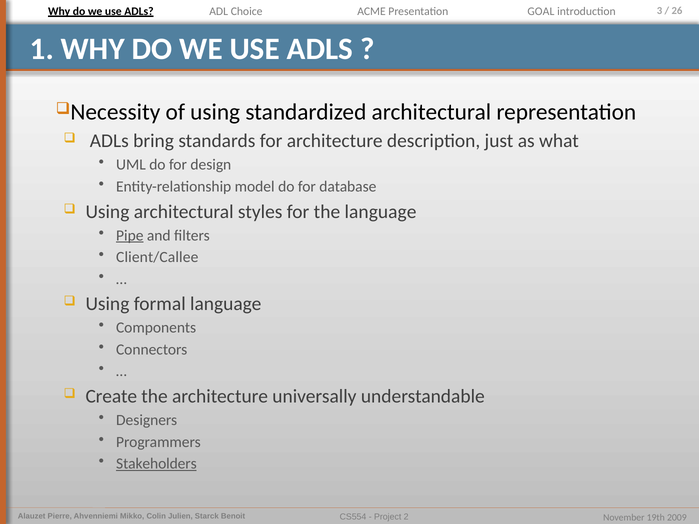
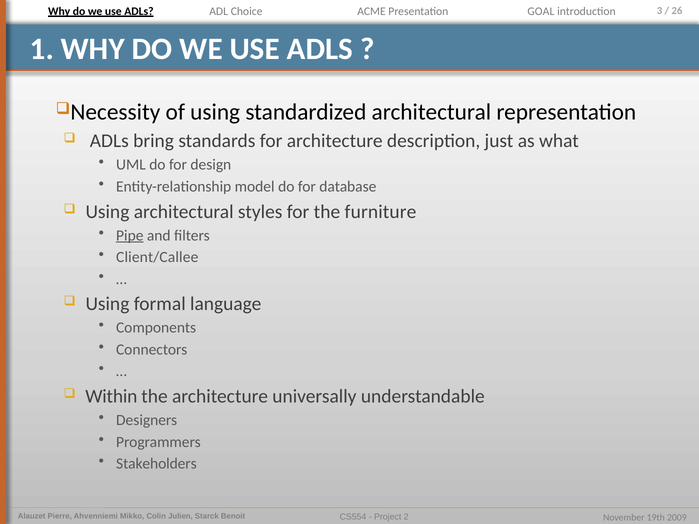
the language: language -> furniture (380, 212)
Create: Create -> Within (111, 397)
Stakeholders underline: present -> none (156, 464)
